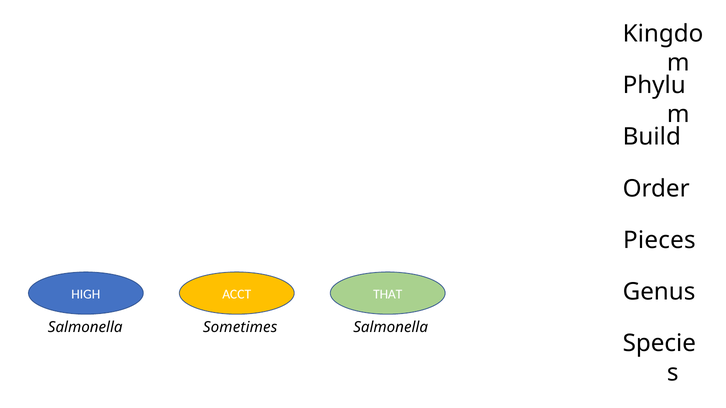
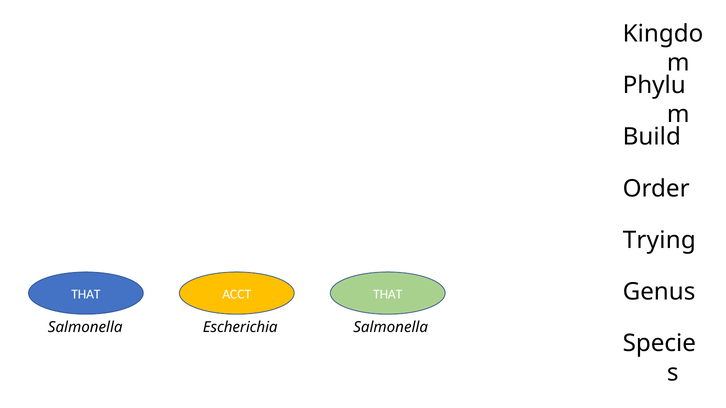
Pieces: Pieces -> Trying (659, 240)
HIGH: HIGH -> THAT (86, 294)
Sometimes: Sometimes -> Escherichia (240, 327)
